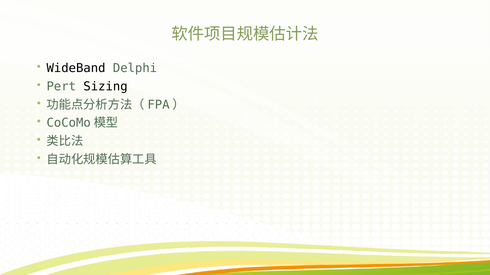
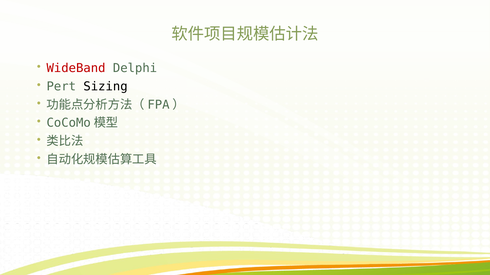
WideBand colour: black -> red (76, 68)
